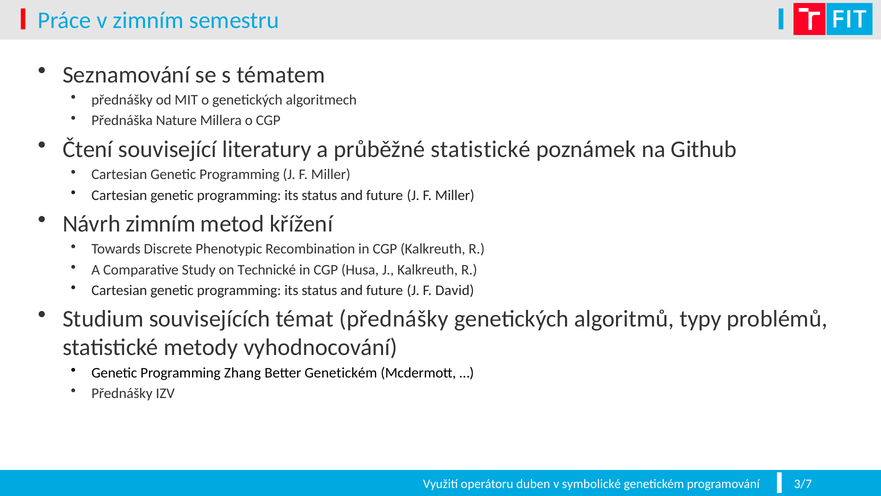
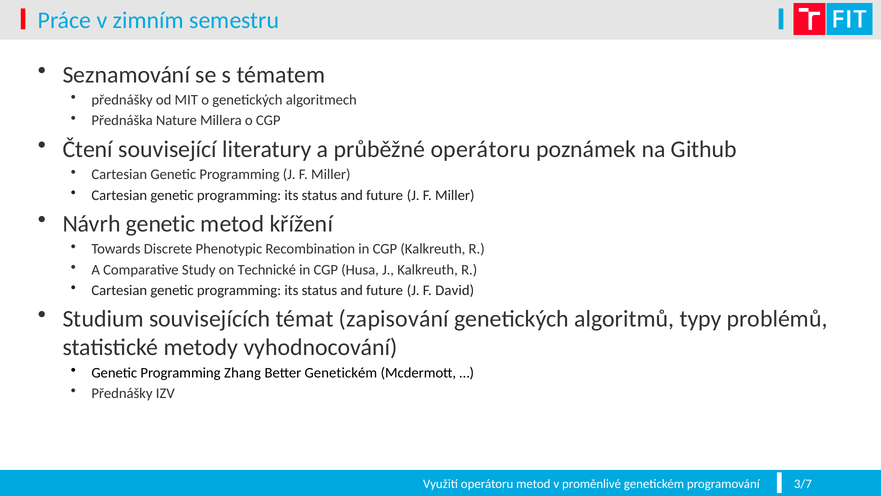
průběžné statistické: statistické -> operátoru (481, 149)
Návrh zimním: zimním -> genetic (161, 224)
témat přednášky: přednášky -> zapisování (394, 319)
operátoru duben: duben -> metod (533, 483)
symbolické: symbolické -> proměnlivé (592, 483)
